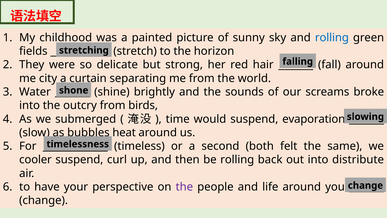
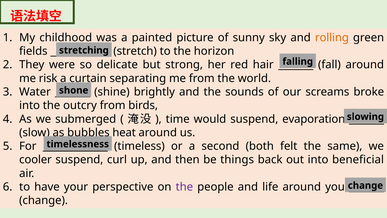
rolling colour: blue -> orange (332, 38)
city: city -> risk (48, 78)
be rolling: rolling -> things (237, 160)
distribute: distribute -> beneficial (358, 160)
